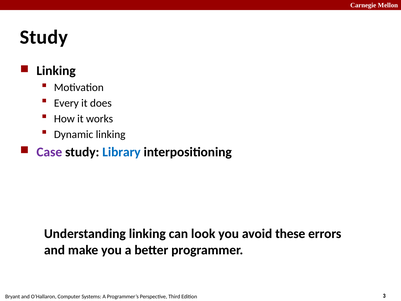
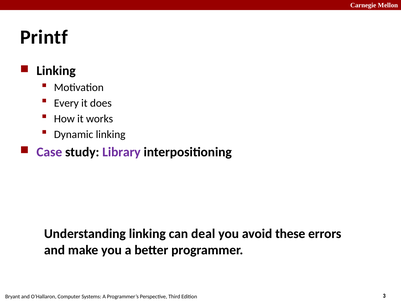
Study: Study -> Printf (44, 37)
Library colour: blue -> purple (121, 152)
look: look -> deal (203, 234)
